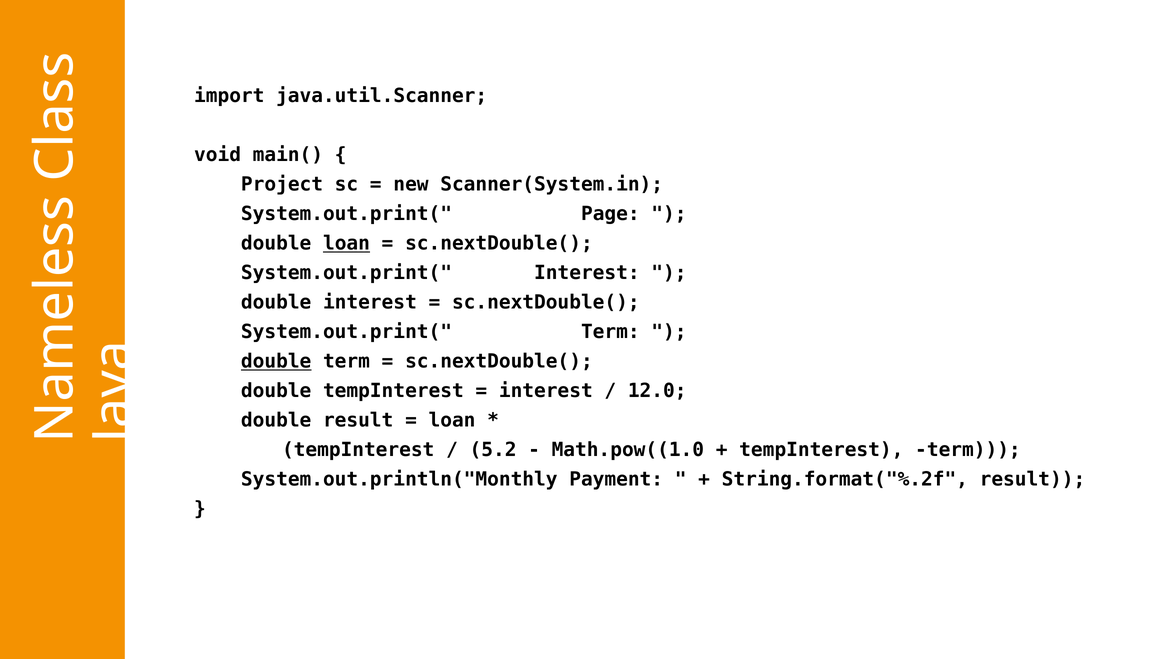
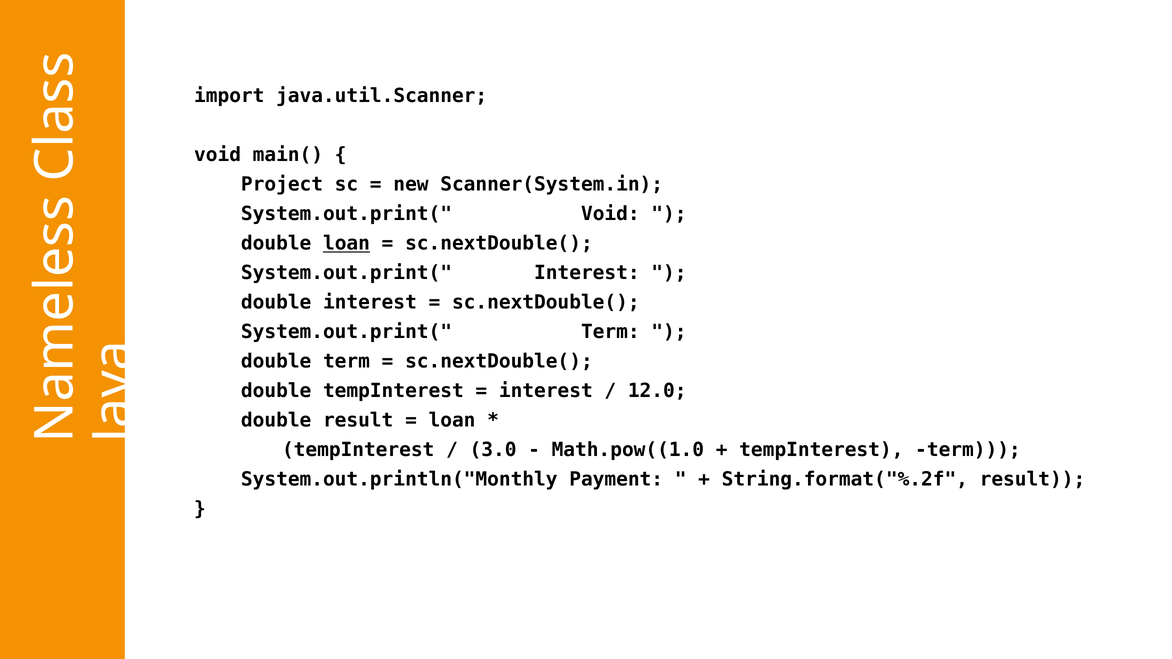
System.out.print( Page: Page -> Void (610, 214)
double underline: present -> none (276, 362)
5.2: 5.2 -> 3.0 (493, 450)
